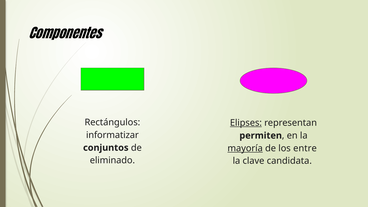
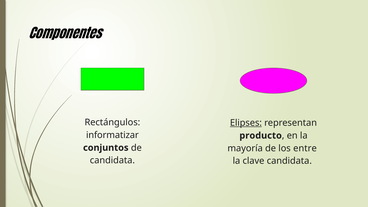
permiten: permiten -> producto (261, 136)
mayoría underline: present -> none (245, 148)
eliminado: eliminado -> candidata (112, 160)
